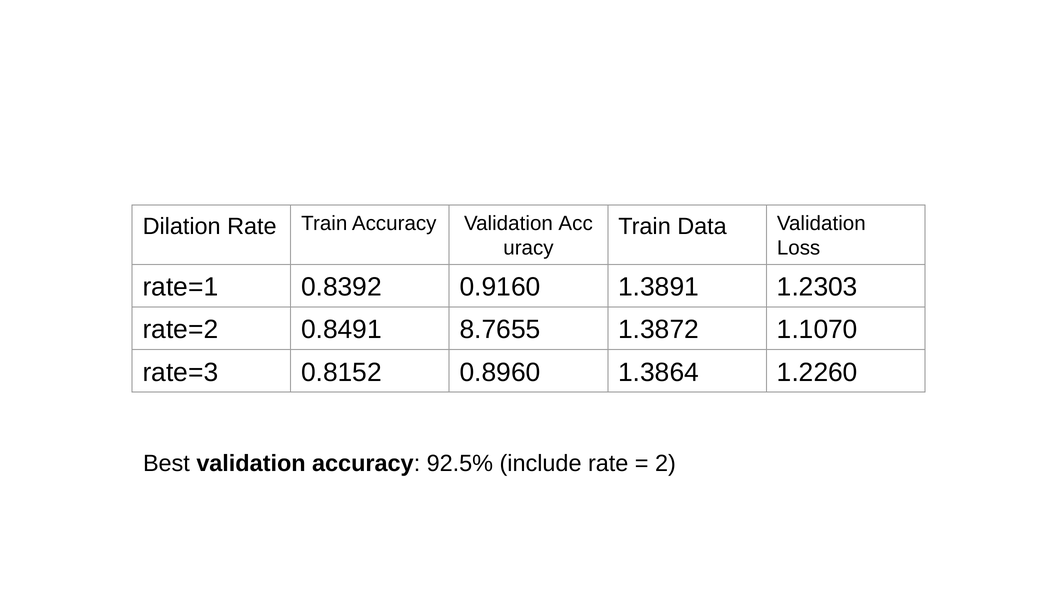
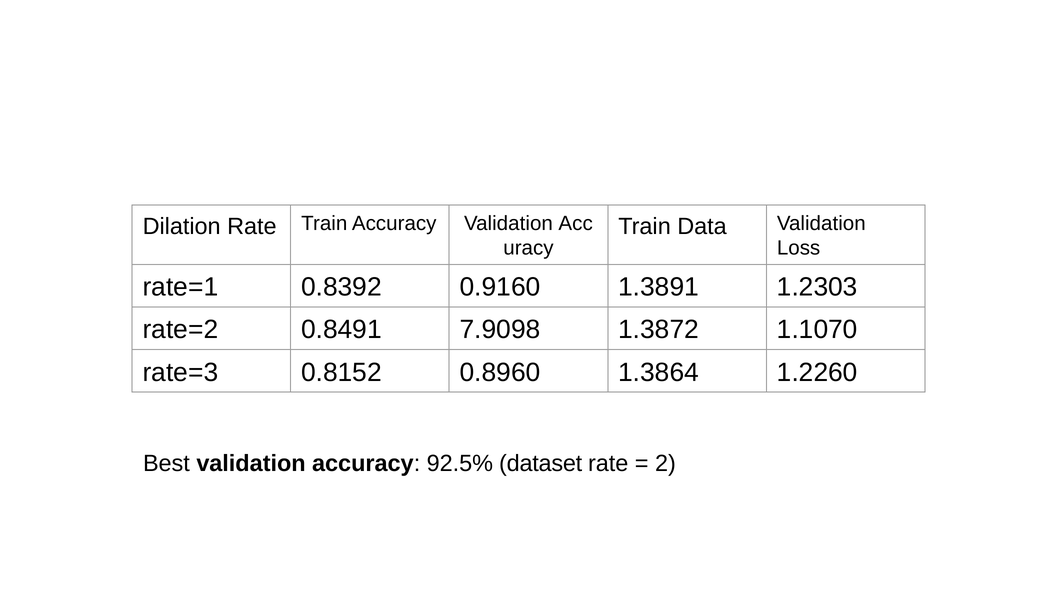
8.7655: 8.7655 -> 7.9098 (500, 330)
include: include -> dataset (541, 463)
